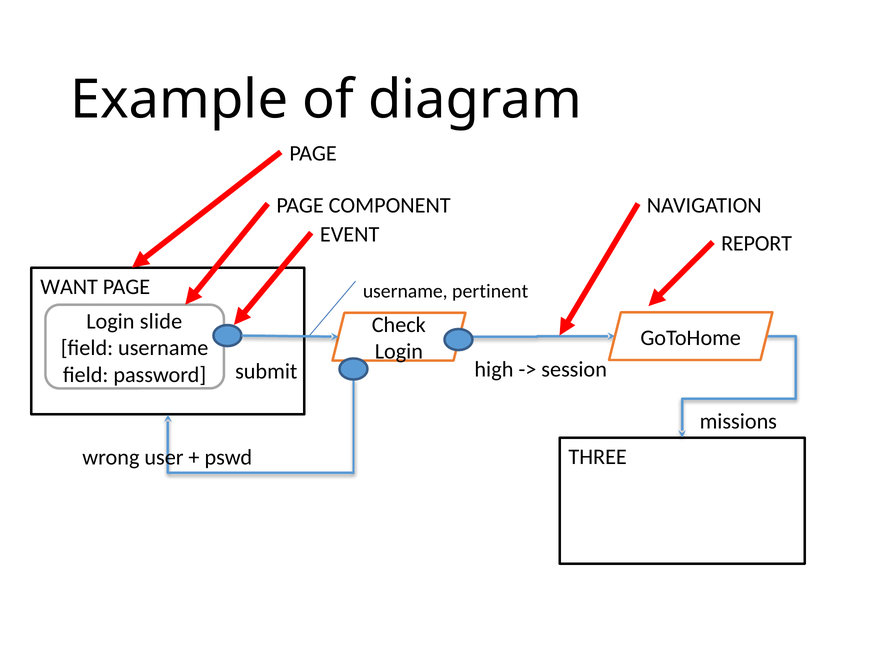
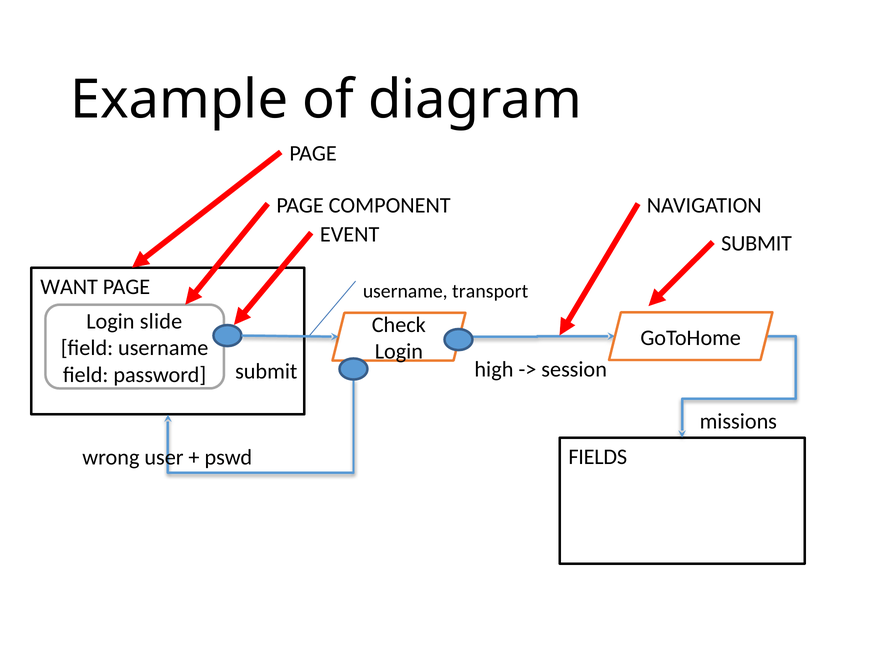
EVENT REPORT: REPORT -> SUBMIT (757, 243)
pertinent: pertinent -> transport (490, 291)
THREE: THREE -> FIELDS (598, 457)
